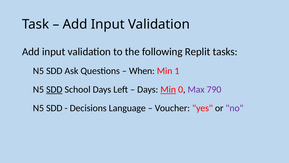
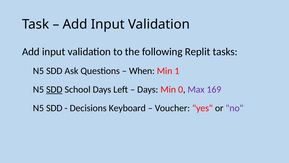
Min underline: present -> none (168, 89)
790: 790 -> 169 (214, 89)
Language: Language -> Keyboard (127, 108)
